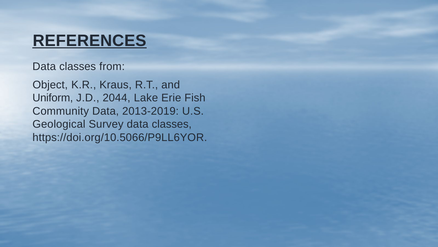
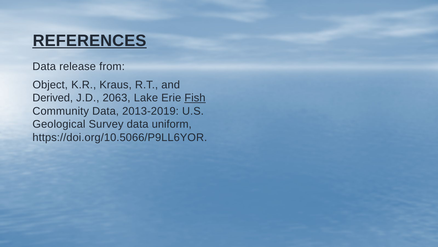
classes: classes -> release (78, 66)
Uniform: Uniform -> Derived (53, 98)
2044: 2044 -> 2063 (117, 98)
Fish underline: none -> present (195, 98)
Survey data classes: classes -> uniform (172, 124)
